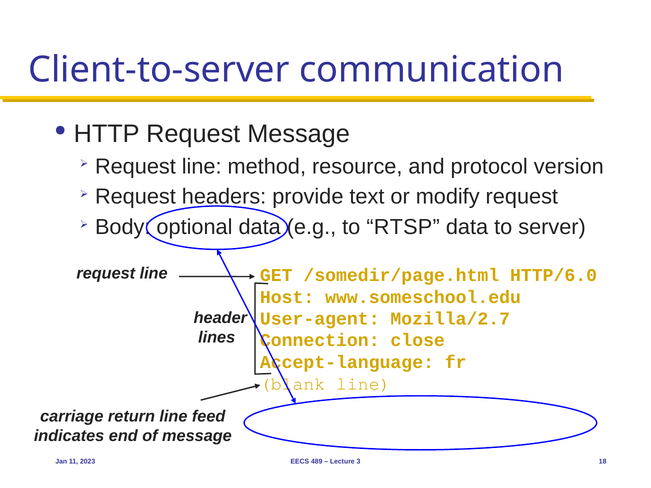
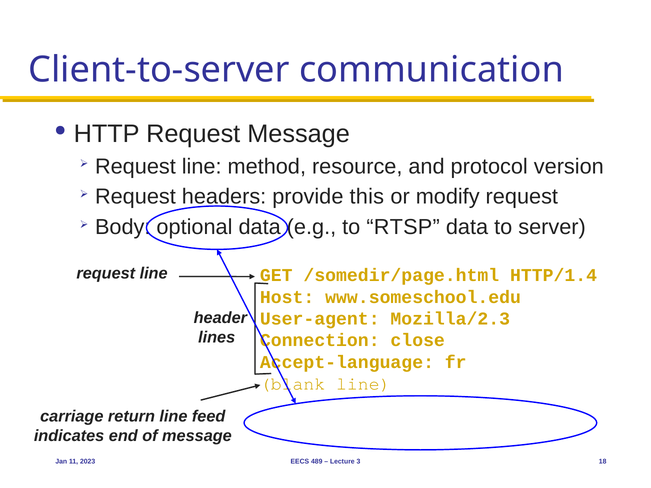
text: text -> this (367, 197)
HTTP/6.0: HTTP/6.0 -> HTTP/1.4 (554, 276)
Mozilla/2.7: Mozilla/2.7 -> Mozilla/2.3 (450, 319)
